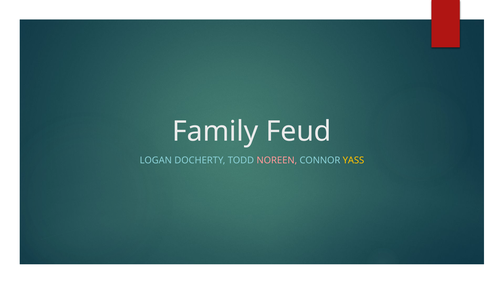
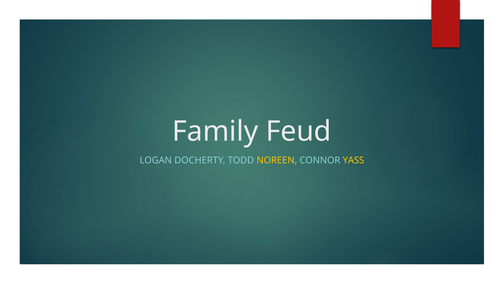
NOREEN colour: pink -> yellow (277, 160)
